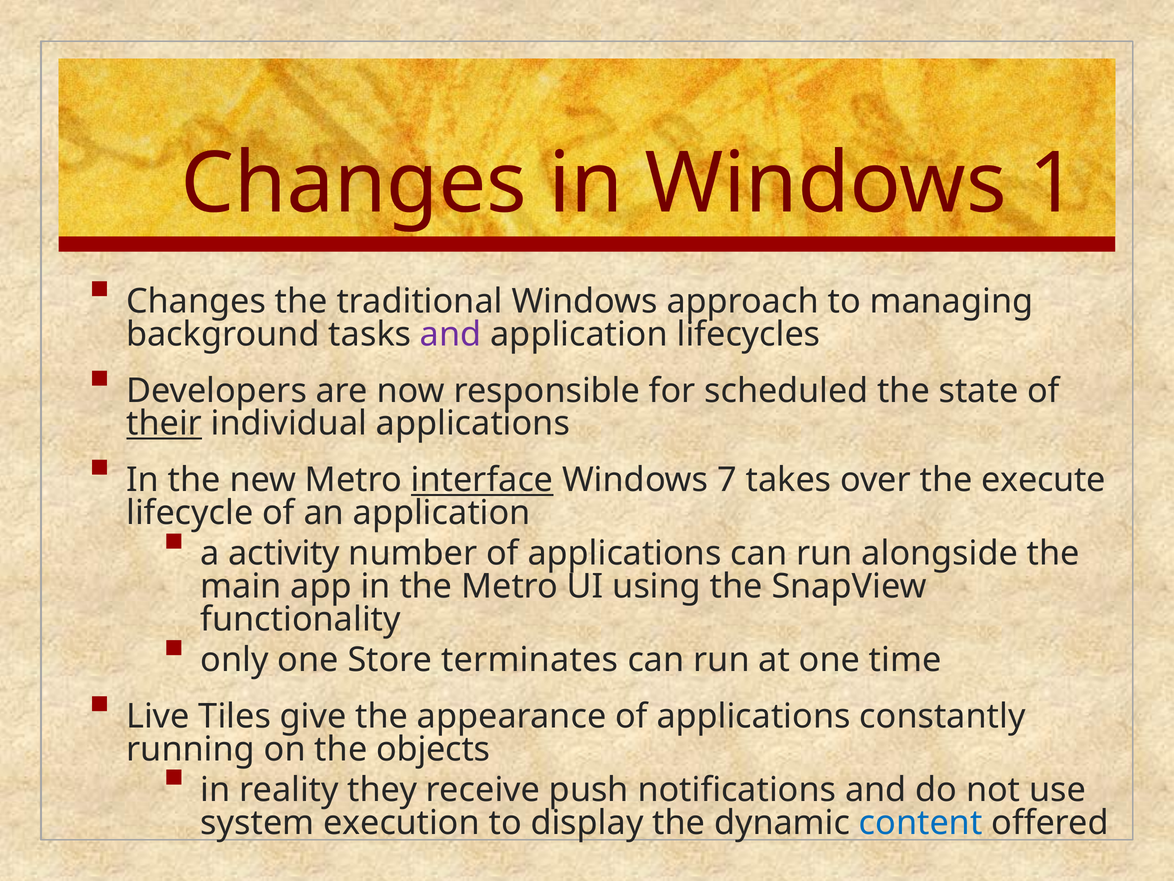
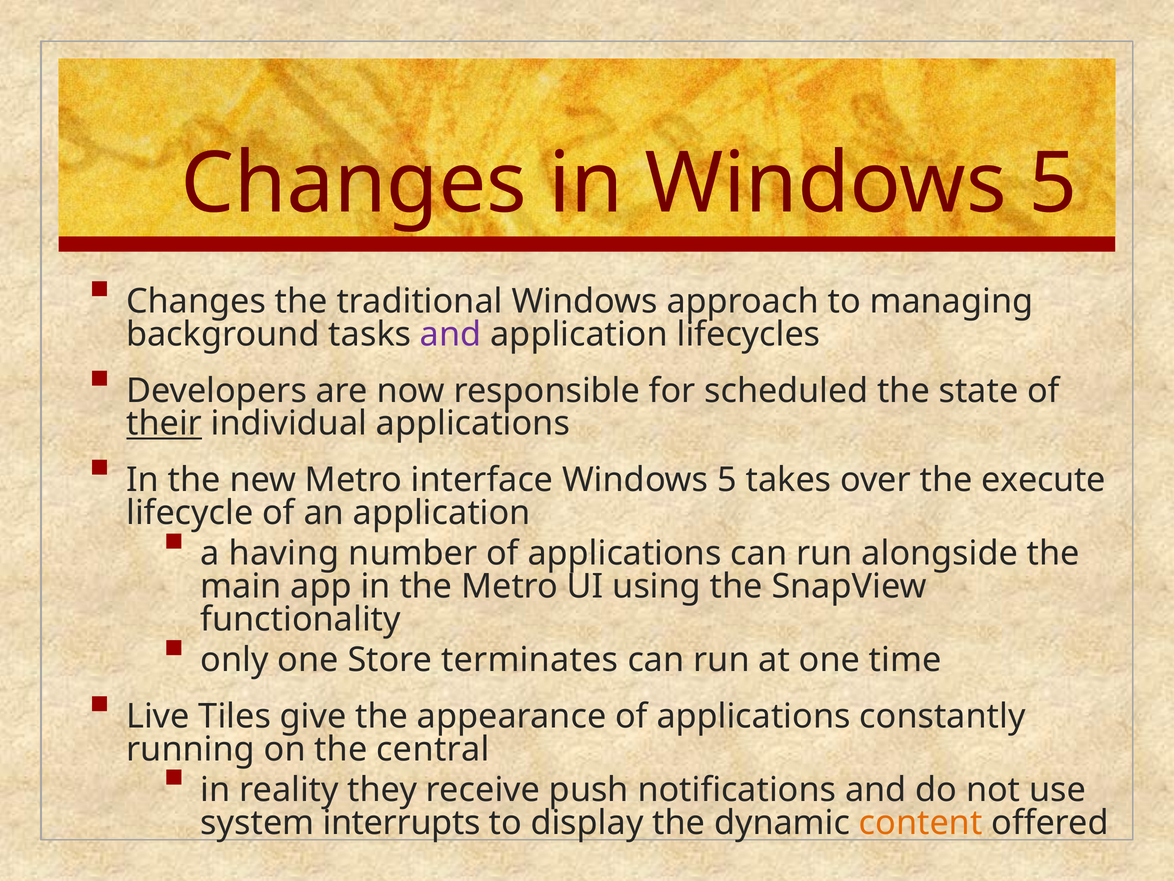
in Windows 1: 1 -> 5 (1053, 183)
interface underline: present -> none (482, 480)
7: 7 -> 5 (727, 480)
activity: activity -> having (284, 553)
objects: objects -> central (433, 749)
execution: execution -> interrupts (402, 822)
content colour: blue -> orange (921, 822)
